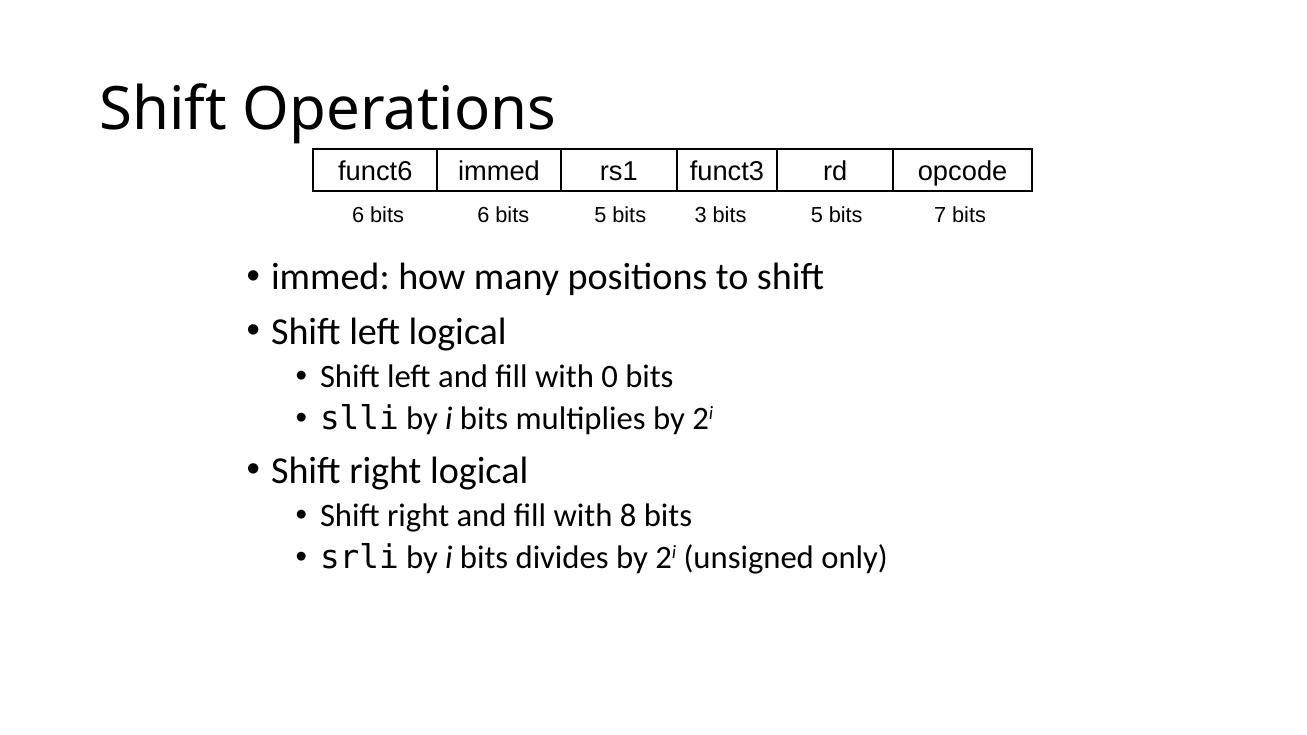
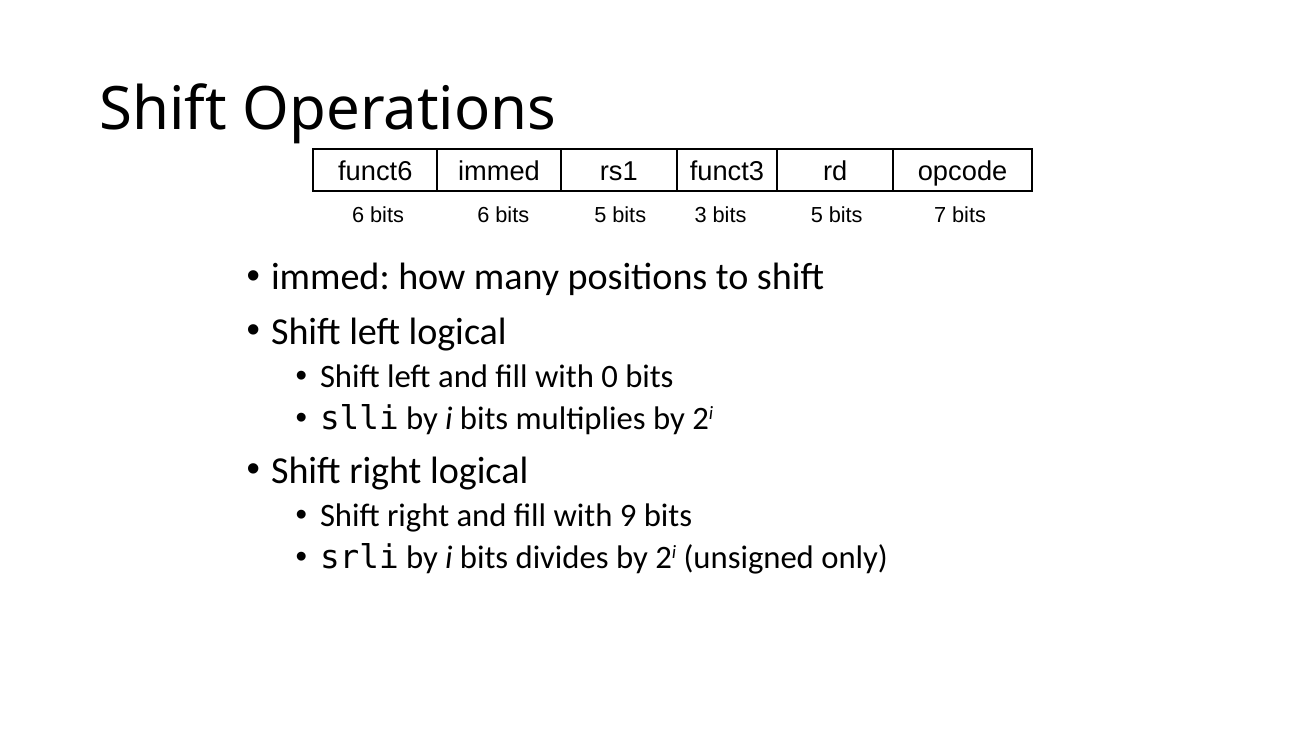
8: 8 -> 9 (628, 516)
